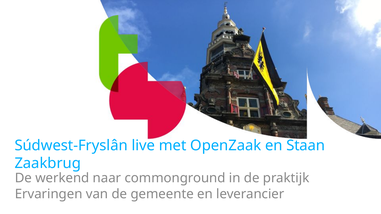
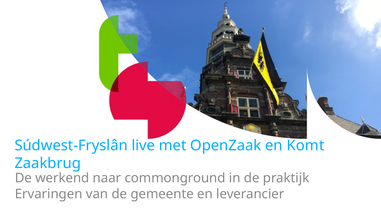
Staan: Staan -> Komt (305, 146)
